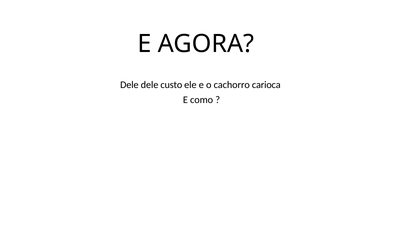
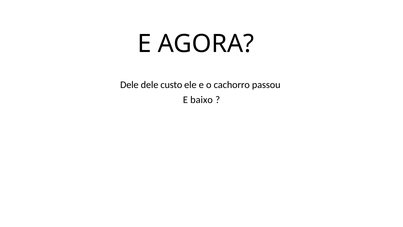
carioca: carioca -> passou (266, 85)
como: como -> baixo (202, 100)
